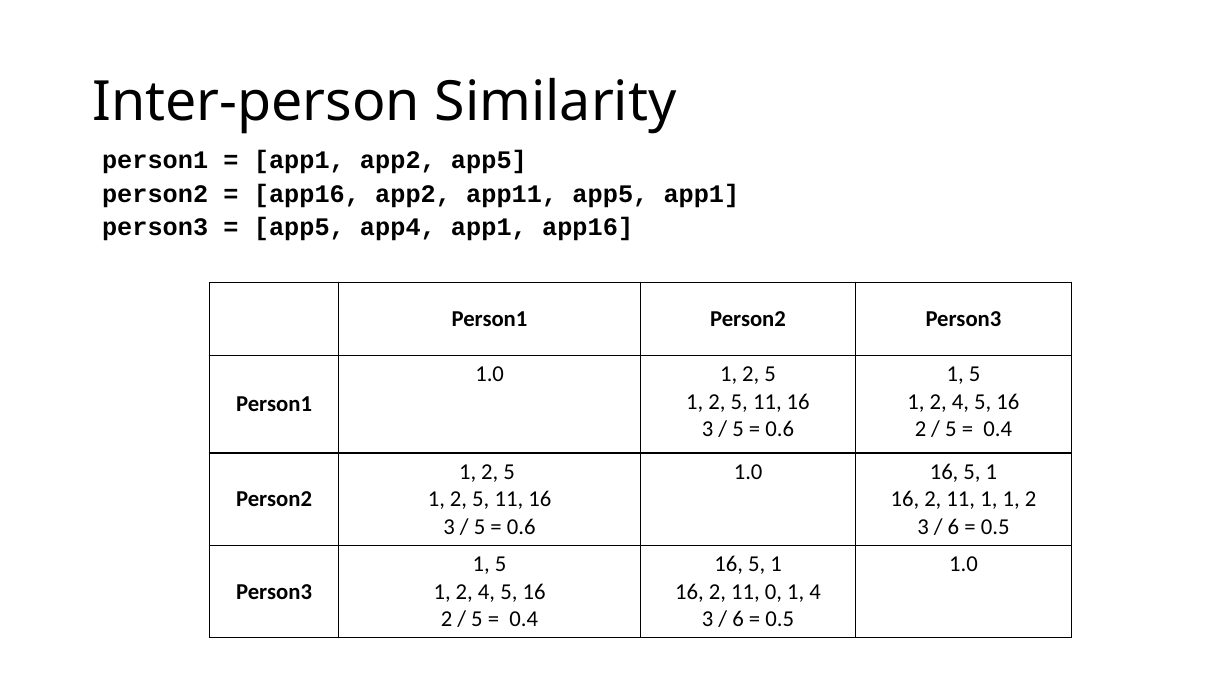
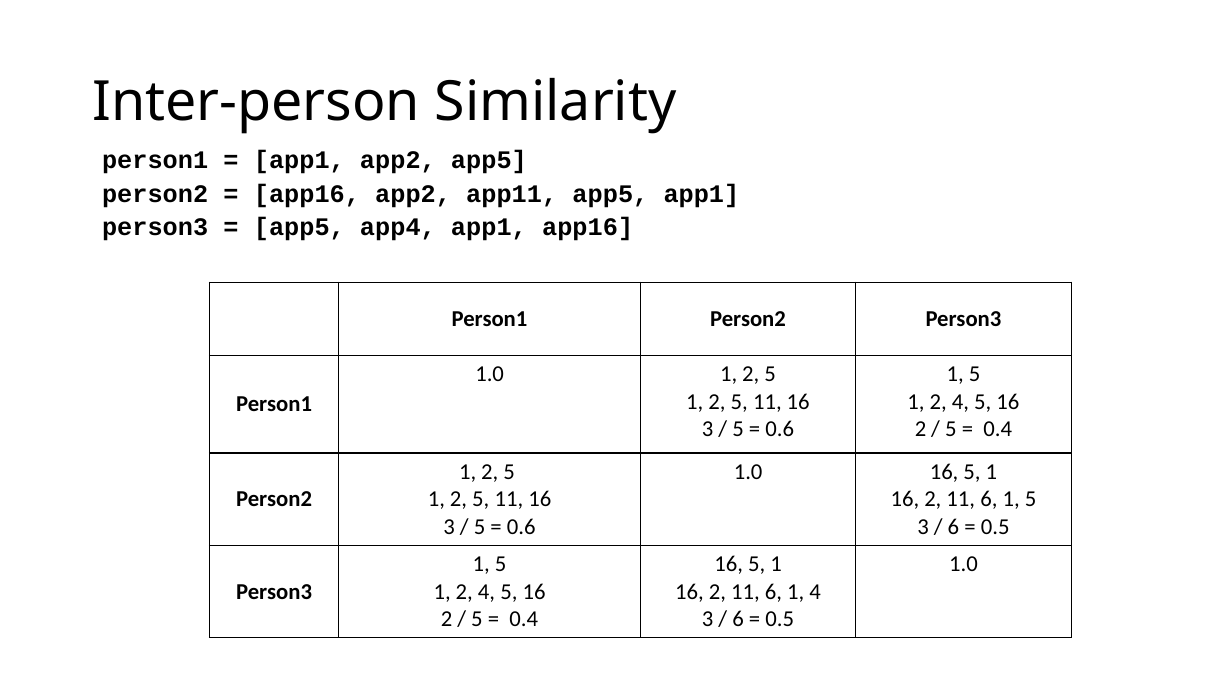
1: 1 -> 6 (989, 500)
2: 2 -> 5 (1031, 500)
0: 0 -> 6 (773, 592)
